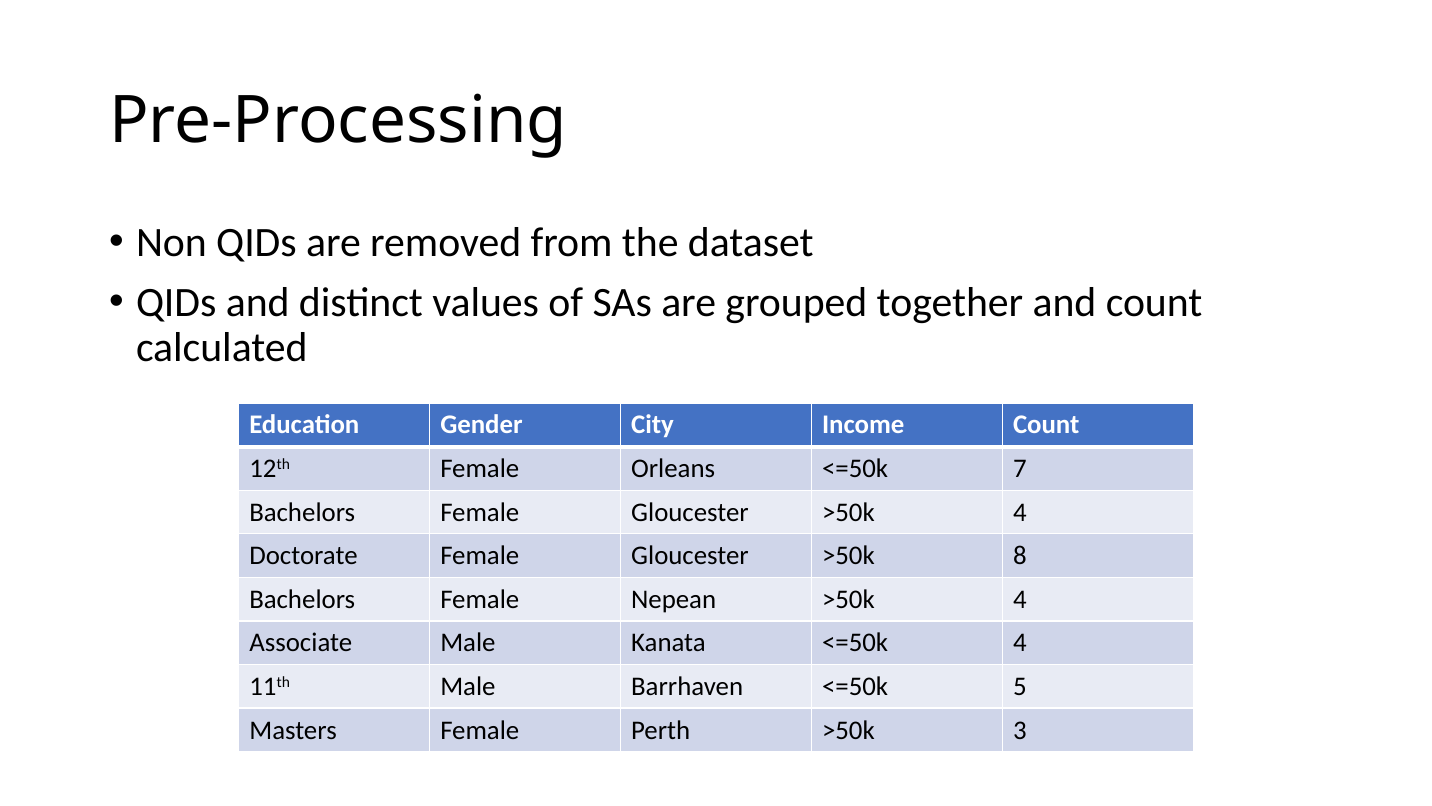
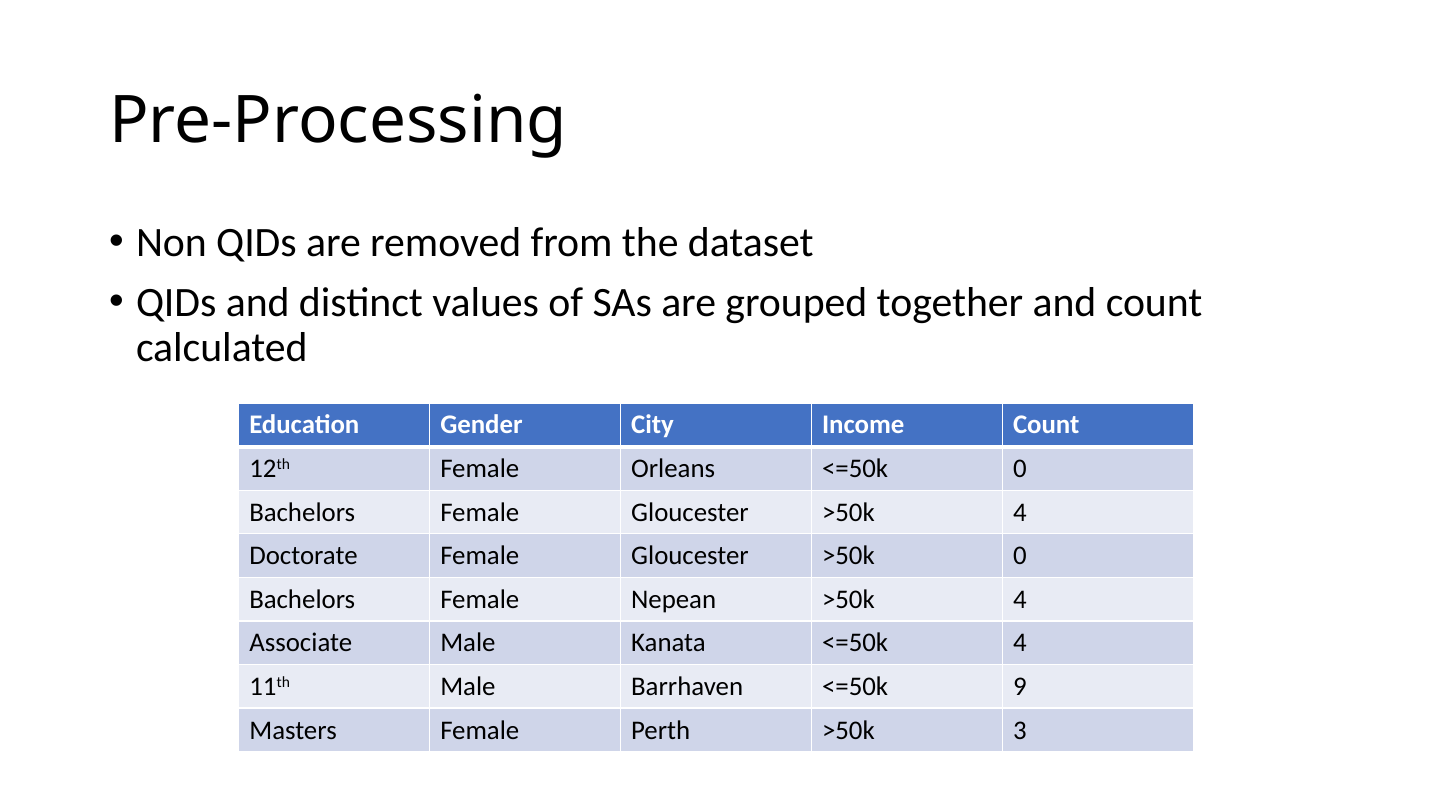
<=50k 7: 7 -> 0 (1020, 468)
>50k 8: 8 -> 0 (1020, 555)
5: 5 -> 9 (1020, 686)
